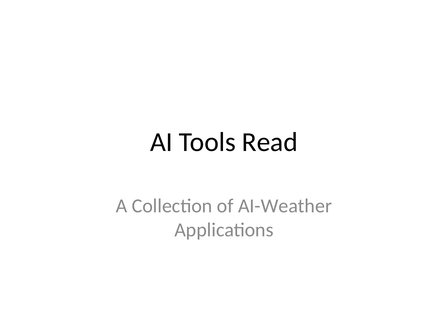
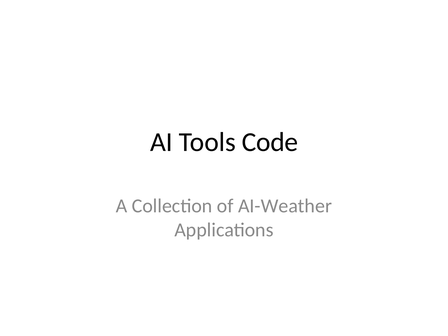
Read: Read -> Code (270, 142)
